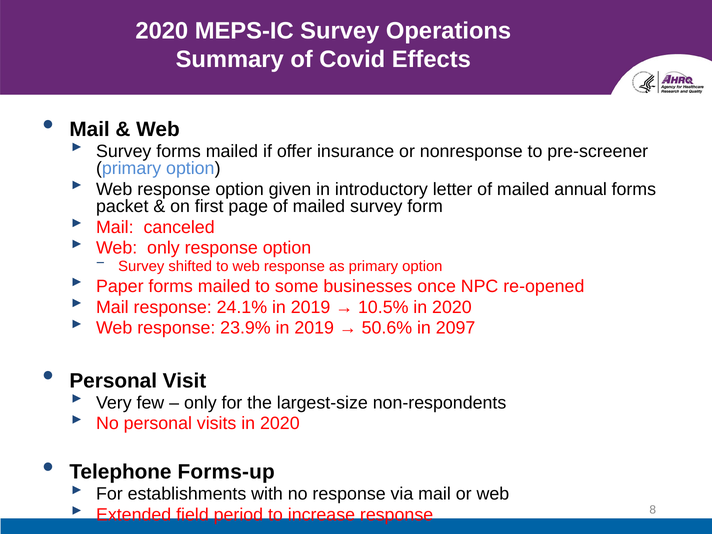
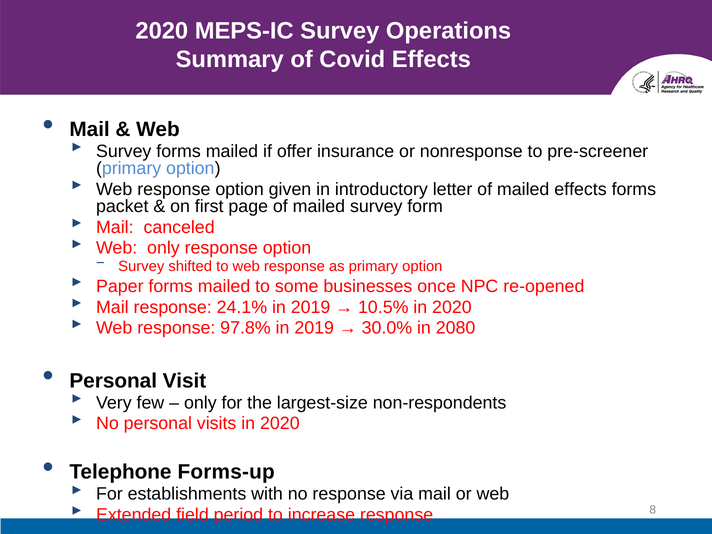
mailed annual: annual -> effects (581, 189)
23.9%: 23.9% -> 97.8% (245, 328)
50.6%: 50.6% -> 30.0% (387, 328)
2097: 2097 -> 2080 (456, 328)
